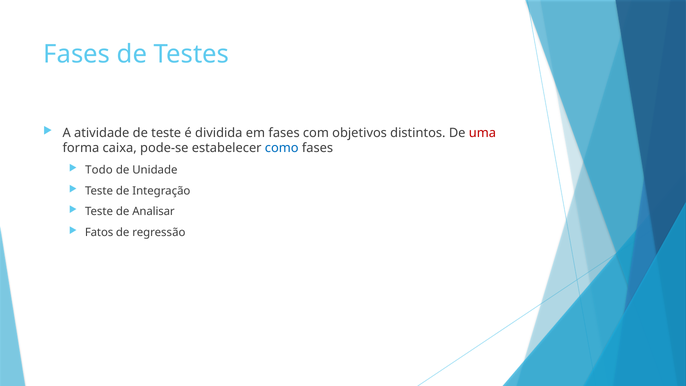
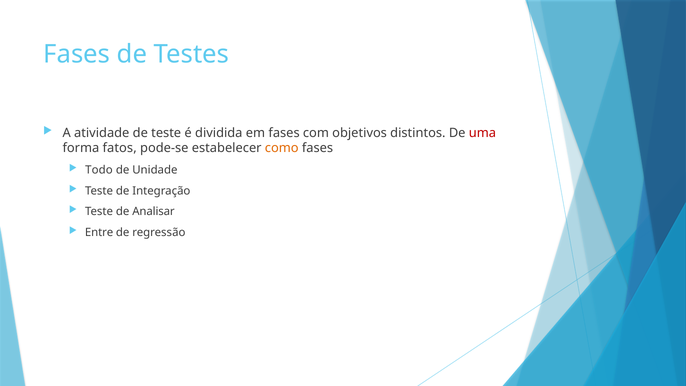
caixa: caixa -> fatos (120, 148)
como colour: blue -> orange (282, 148)
Fatos: Fatos -> Entre (99, 232)
